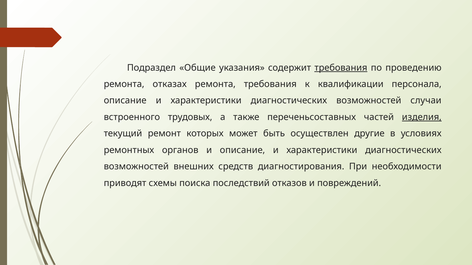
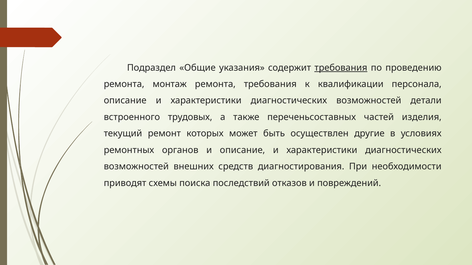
отказах: отказах -> монтаж (170, 84)
случаи: случаи -> детали (426, 101)
изделия underline: present -> none (422, 117)
